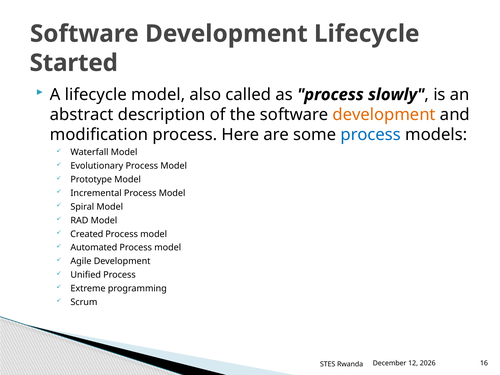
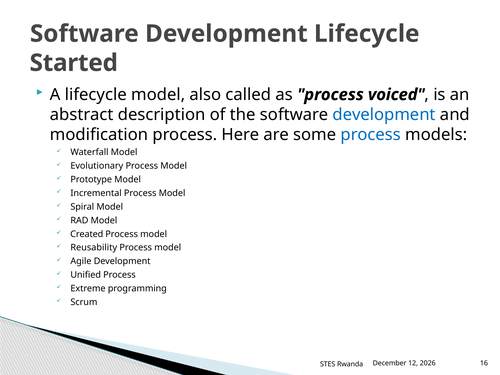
slowly: slowly -> voiced (396, 95)
development colour: orange -> blue (384, 115)
Automated: Automated -> Reusability (94, 248)
